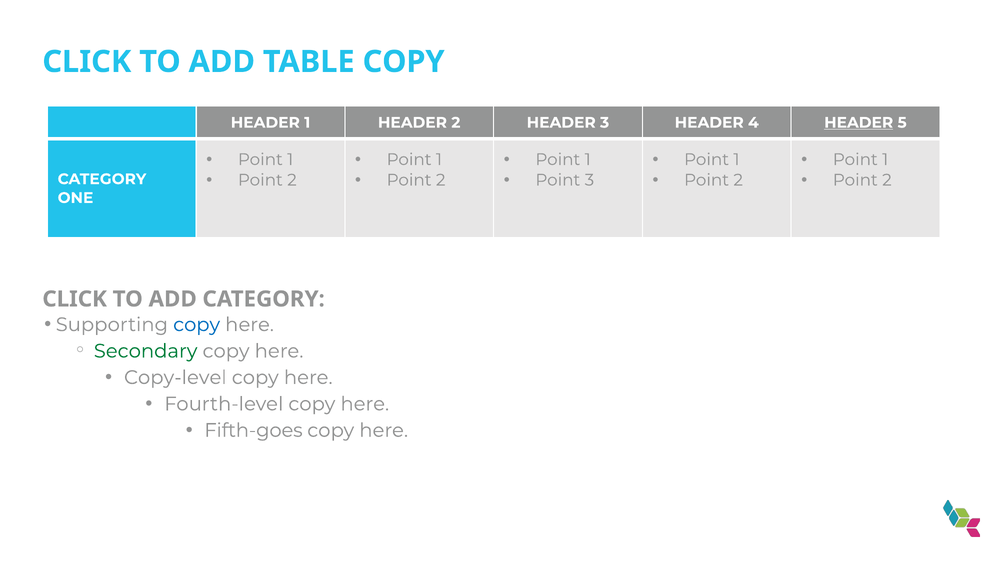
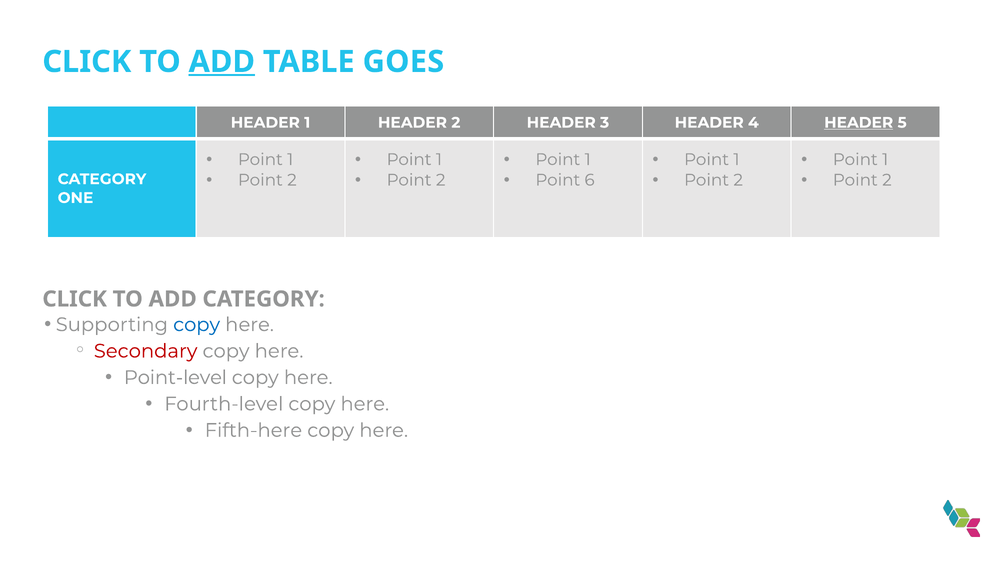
ADD underline: none -> present (222, 62)
TABLE COPY: COPY -> GOES (403, 62)
Point 3: 3 -> 6 (590, 180)
Secondary colour: green -> red (146, 351)
Copy-level: Copy-level -> Point-level (175, 378)
Fifth-goes: Fifth-goes -> Fifth-here (253, 430)
